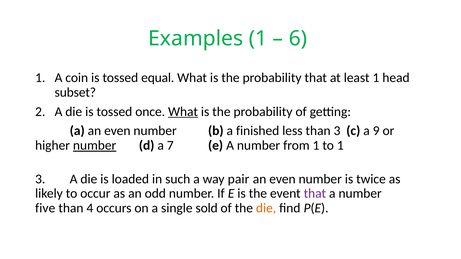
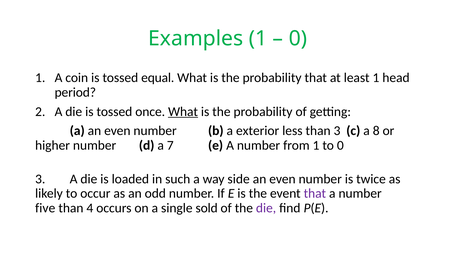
6: 6 -> 0 (298, 39)
subset: subset -> period (75, 92)
finished: finished -> exterior (258, 131)
9: 9 -> 8 (376, 131)
number underline: present -> none (95, 146)
to 1: 1 -> 0 (340, 146)
pair: pair -> side (239, 179)
die colour: orange -> purple (266, 208)
